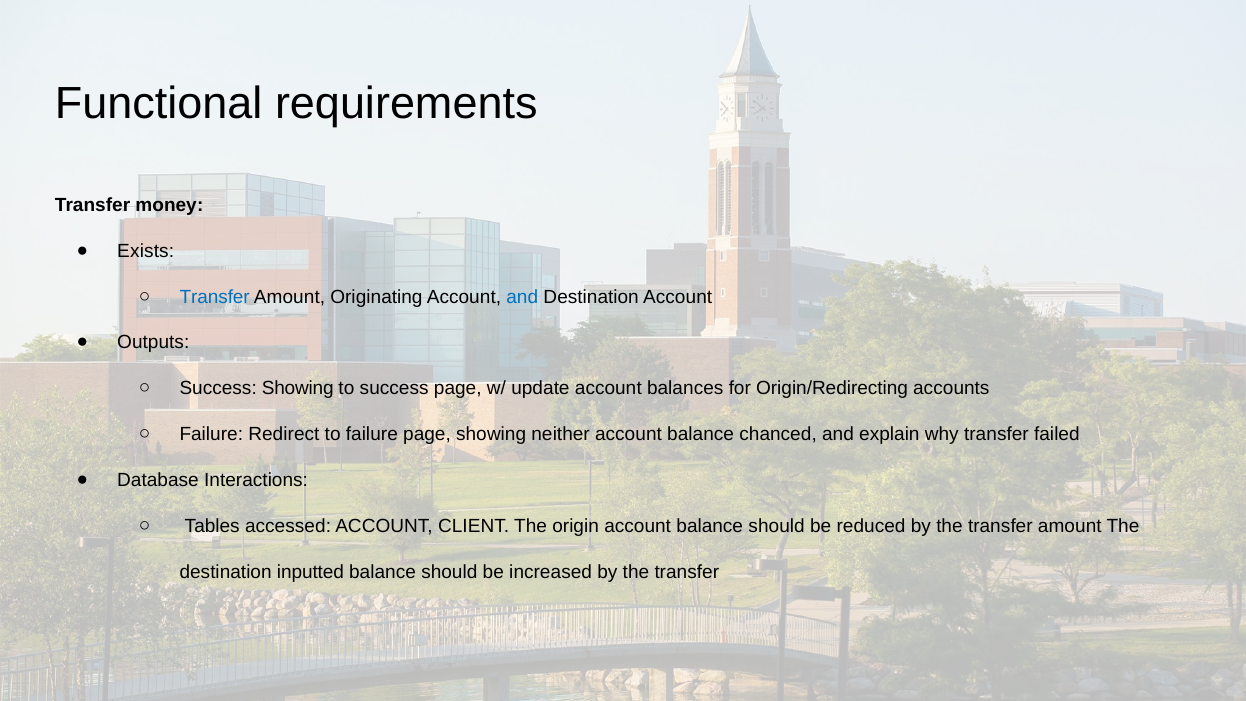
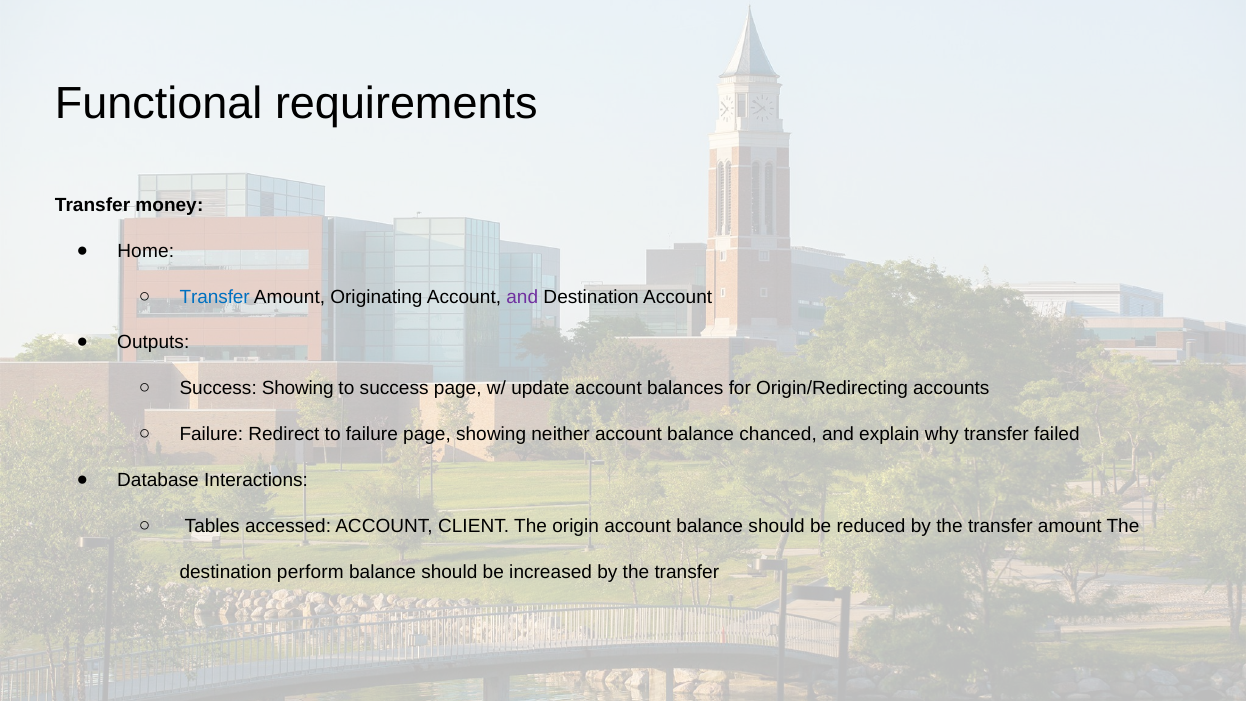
Exists: Exists -> Home (146, 251)
and colour: blue -> purple (522, 297)
inputted: inputted -> perform (310, 572)
